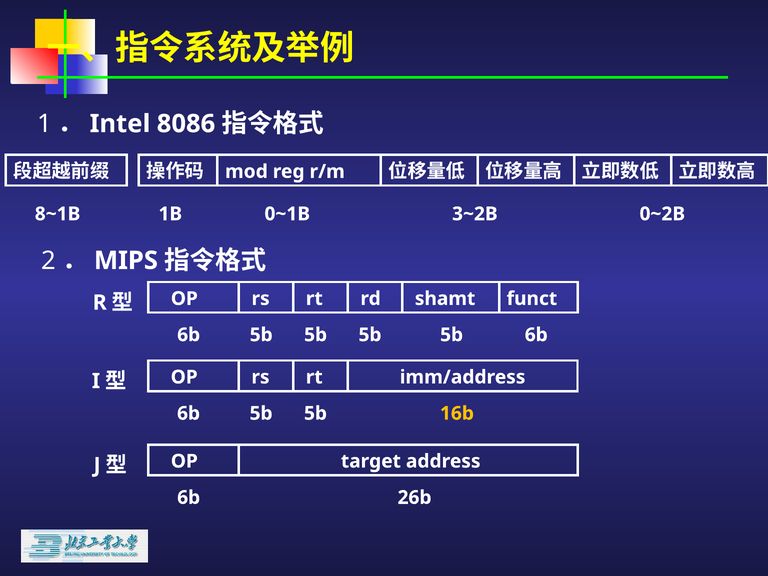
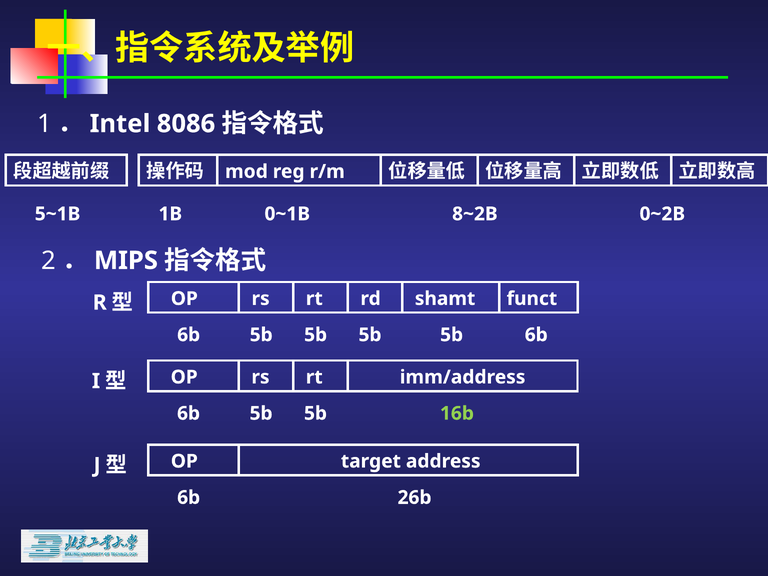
8~1B: 8~1B -> 5~1B (58, 214)
3~2B: 3~2B -> 8~2B (475, 214)
16b colour: yellow -> light green (457, 413)
